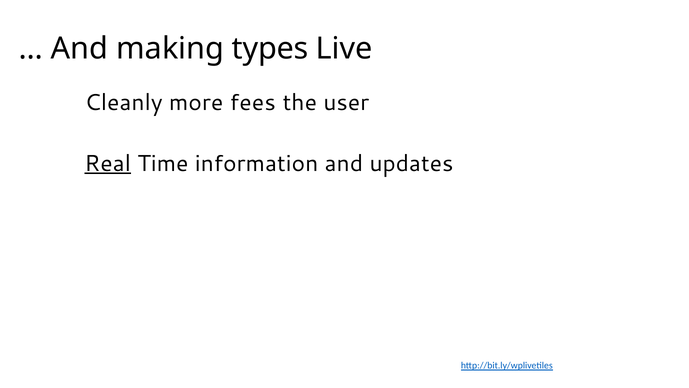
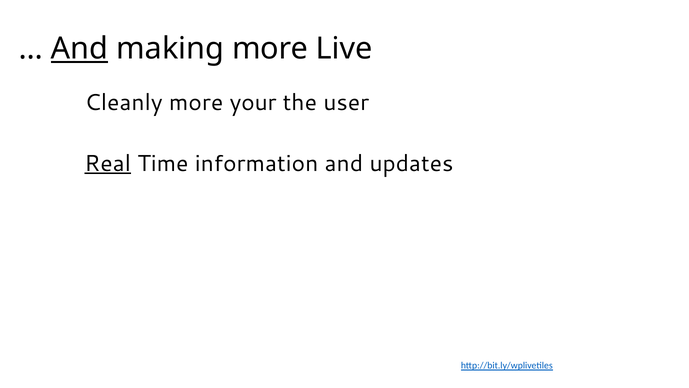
And underline: none -> present (80, 49)
making types: types -> more (270, 49)
fees: fees -> your (253, 103)
